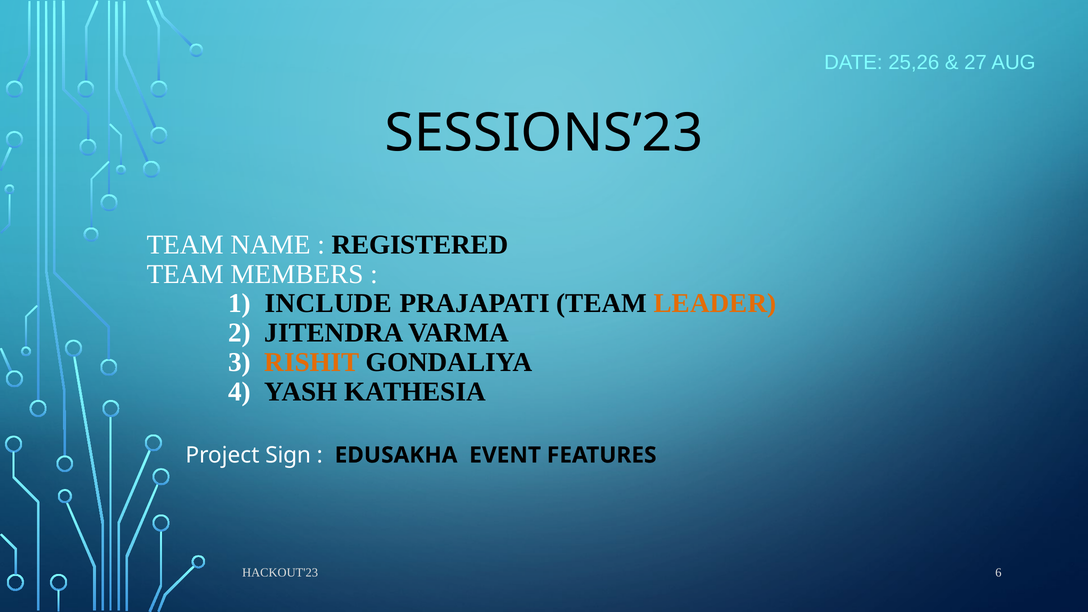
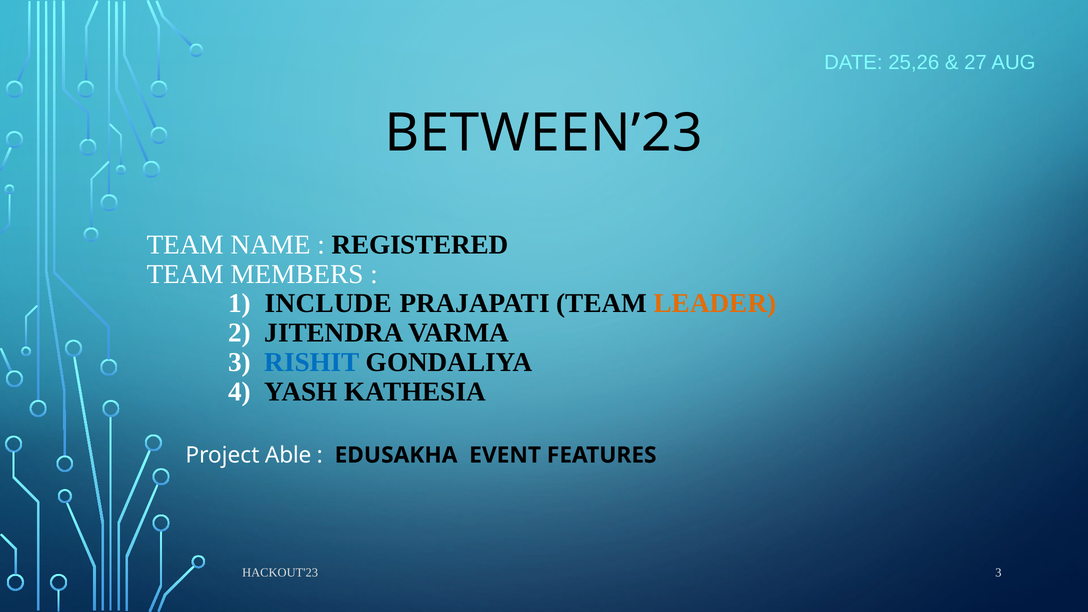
SESSIONS’23: SESSIONS’23 -> BETWEEN’23 (544, 133)
RISHIT colour: orange -> blue (312, 362)
Sign: Sign -> Able (288, 455)
HACKOUT'23 6: 6 -> 3 (998, 573)
